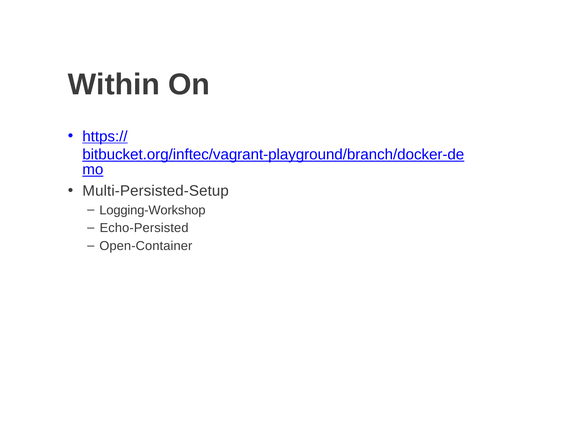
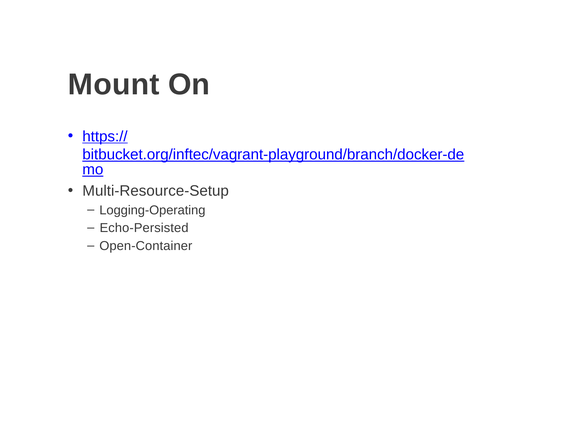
Within: Within -> Mount (114, 85)
Multi-Persisted-Setup: Multi-Persisted-Setup -> Multi-Resource-Setup (156, 191)
Logging-Workshop: Logging-Workshop -> Logging-Operating (152, 210)
